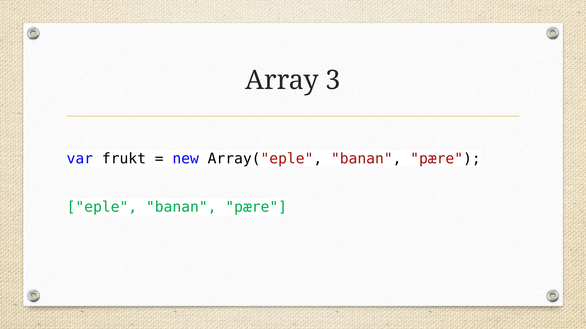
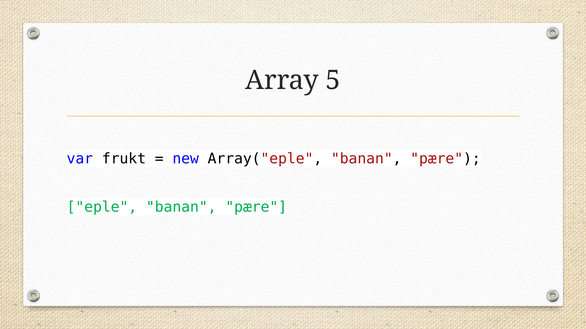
3: 3 -> 5 (333, 80)
